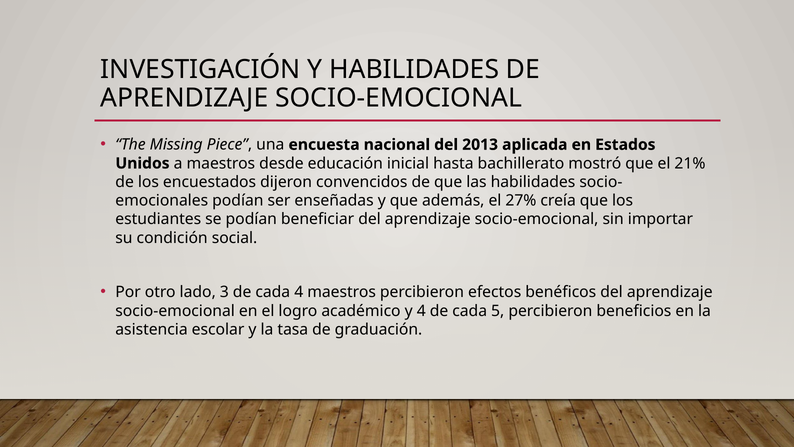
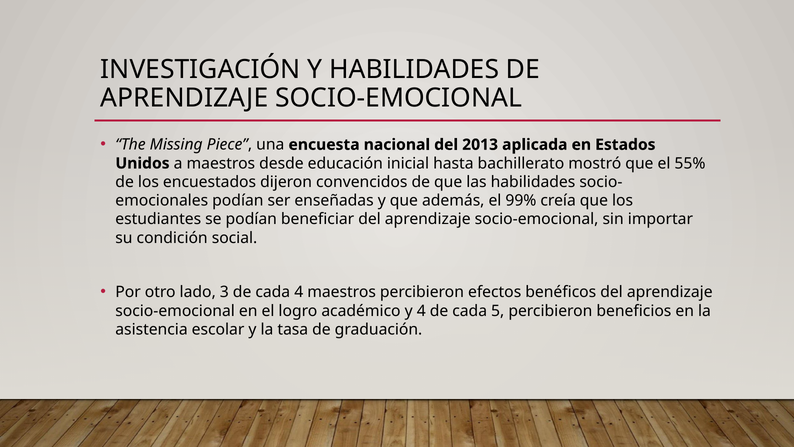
21%: 21% -> 55% (690, 163)
27%: 27% -> 99% (521, 200)
